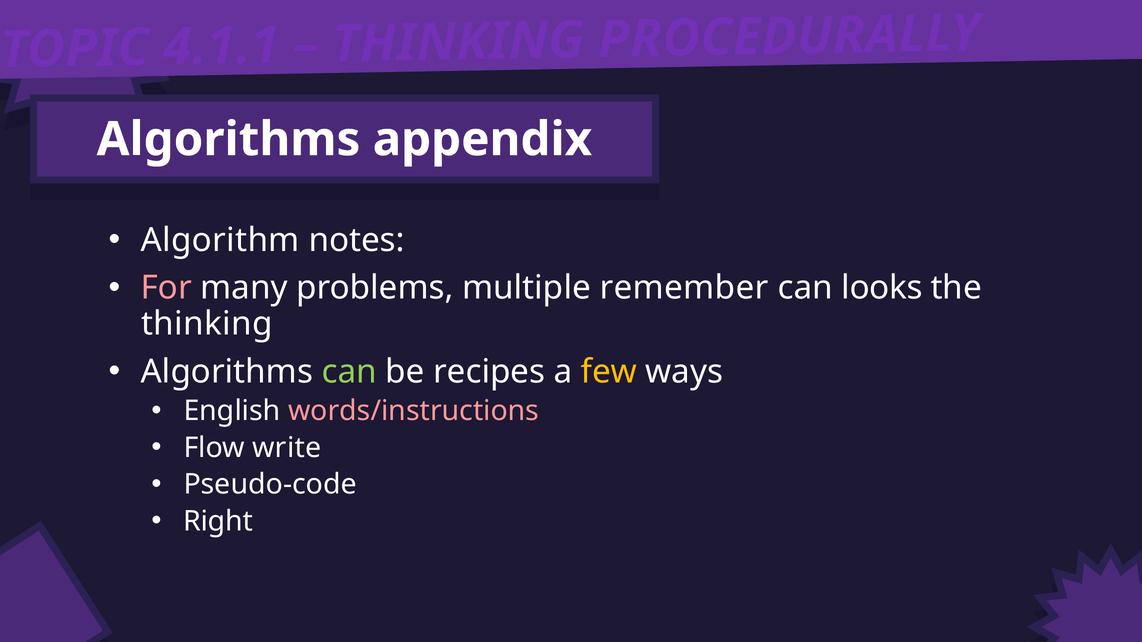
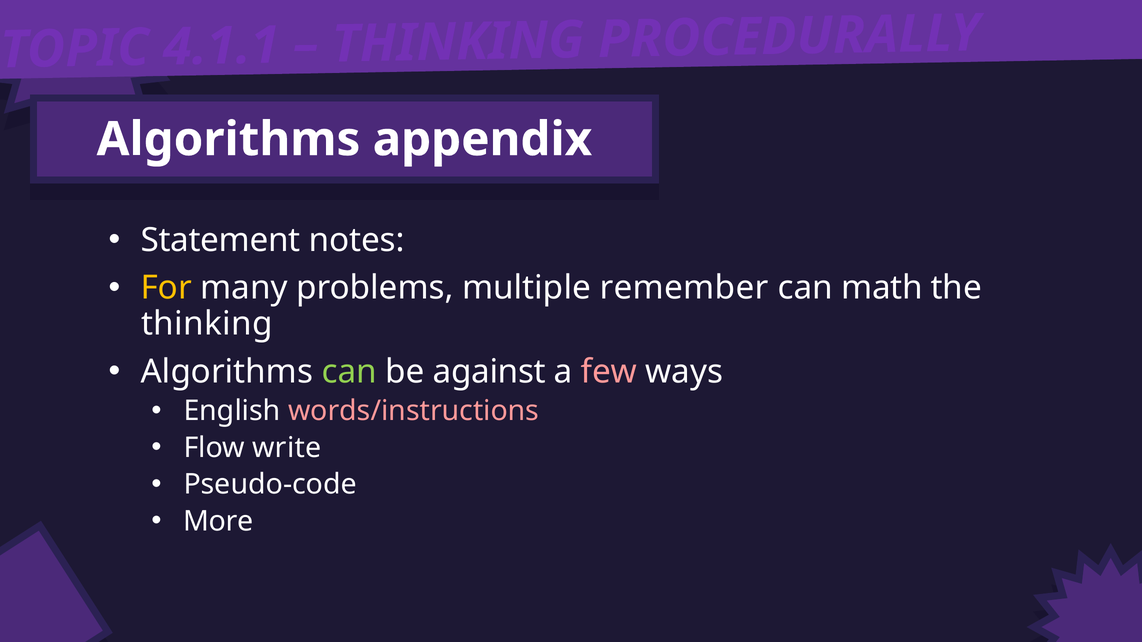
Algorithm: Algorithm -> Statement (221, 240)
For colour: pink -> yellow (166, 288)
looks: looks -> math (882, 288)
recipes: recipes -> against (489, 372)
few colour: yellow -> pink (609, 372)
Right: Right -> More (218, 521)
